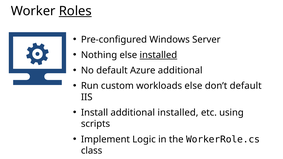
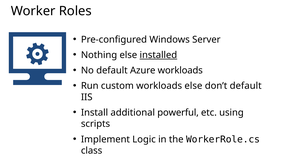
Roles underline: present -> none (75, 11)
Azure additional: additional -> workloads (180, 70)
additional installed: installed -> powerful (178, 113)
